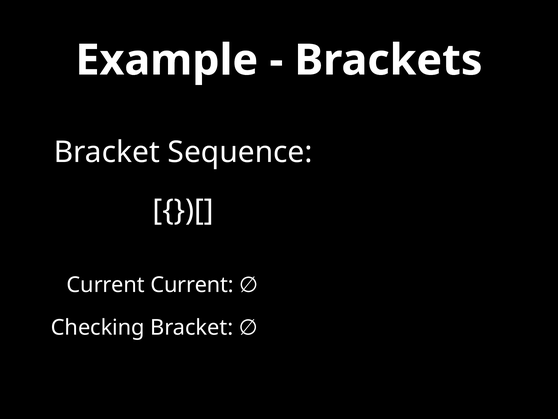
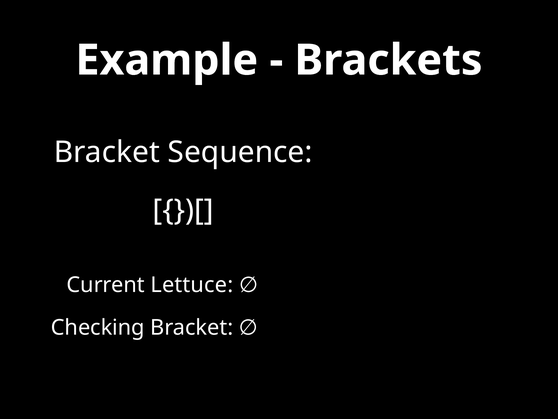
Current Current: Current -> Lettuce (192, 284)
